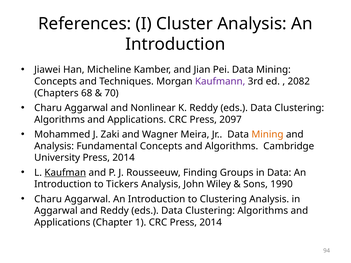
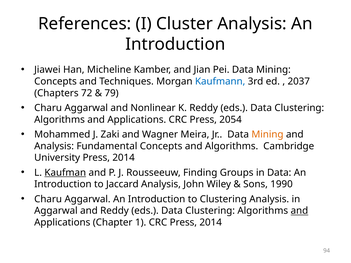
Kaufmann colour: purple -> blue (220, 81)
2082: 2082 -> 2037 (299, 81)
68: 68 -> 72 (87, 93)
70: 70 -> 79 (112, 93)
2097: 2097 -> 2054 (231, 120)
Tickers: Tickers -> Jaccard (122, 184)
and underline: none -> present (299, 211)
